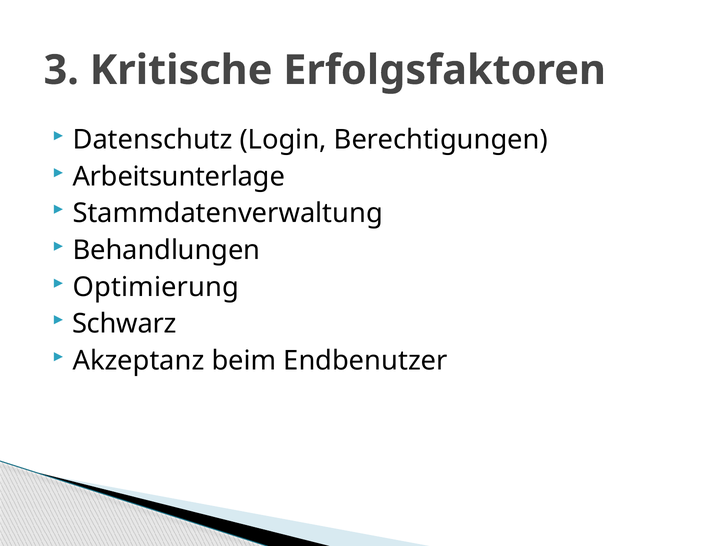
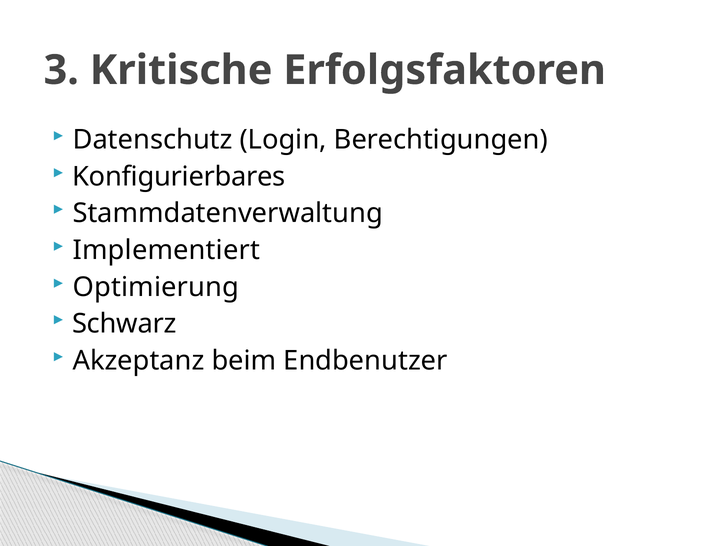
Arbeitsunterlage: Arbeitsunterlage -> Konfigurierbares (179, 177)
Behandlungen: Behandlungen -> Implementiert (166, 250)
